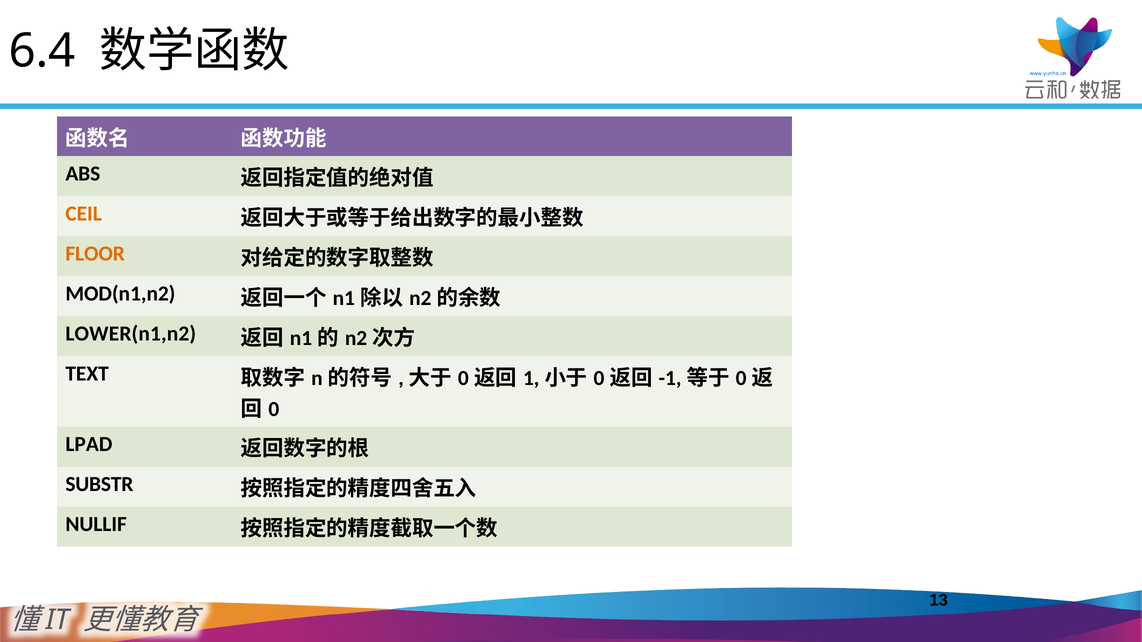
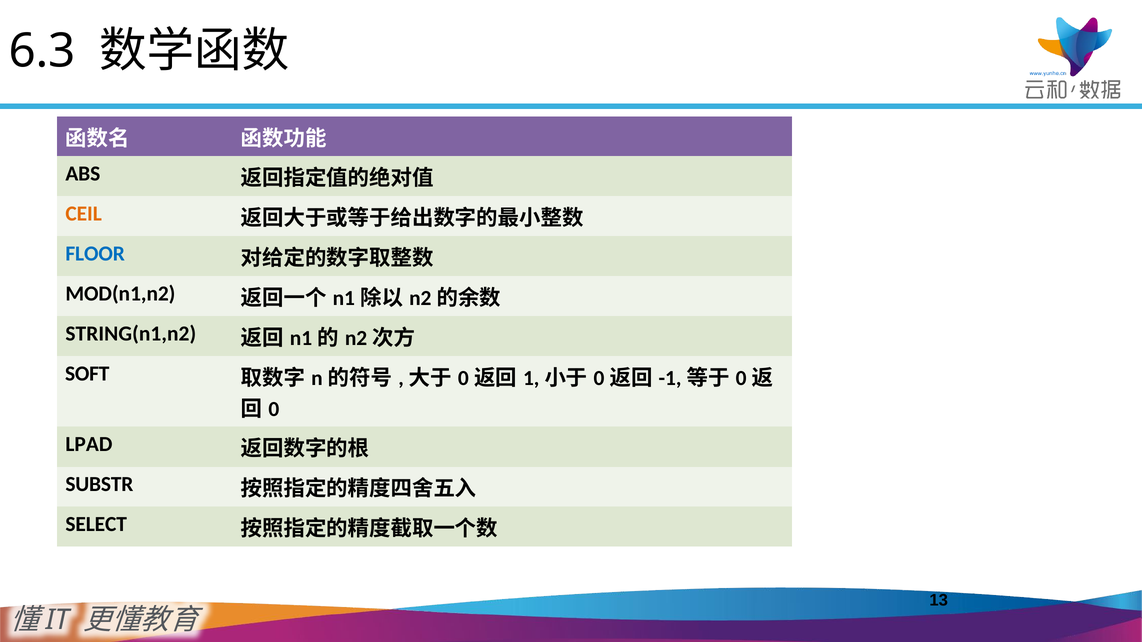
6.4: 6.4 -> 6.3 (42, 51)
FLOOR colour: orange -> blue (95, 254)
LOWER(n1,n2: LOWER(n1,n2 -> STRING(n1,n2 (131, 334)
TEXT: TEXT -> SOFT (87, 374)
NULLIF: NULLIF -> SELECT (96, 525)
